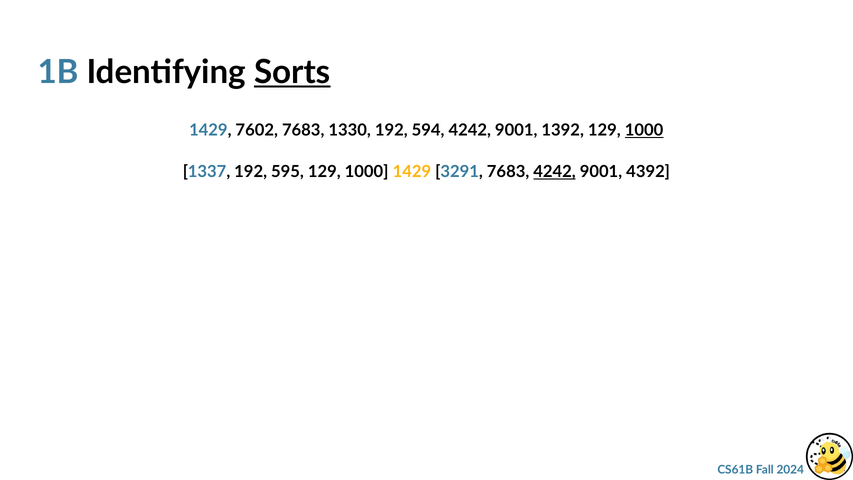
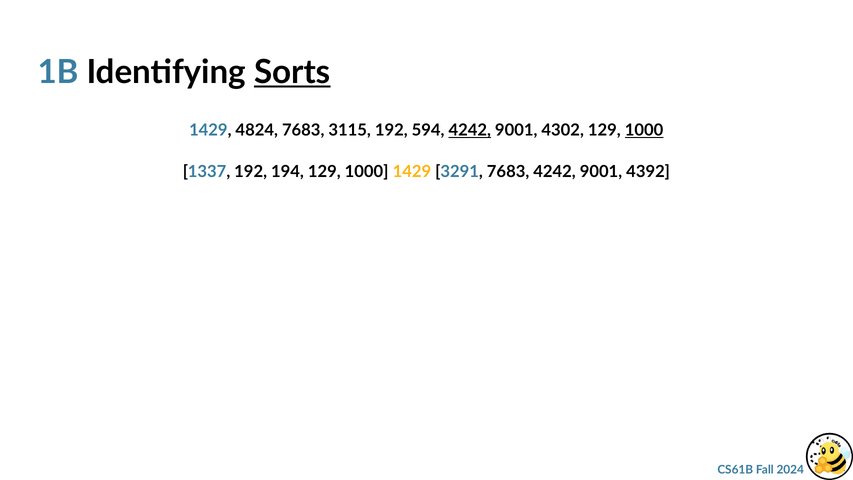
7602: 7602 -> 4824 (257, 130)
1330: 1330 -> 3115 (350, 130)
4242 underline: none -> present (470, 130)
1392: 1392 -> 4302 (563, 130)
595: 595 -> 194 (287, 172)
4242 underline: present -> none (555, 172)
